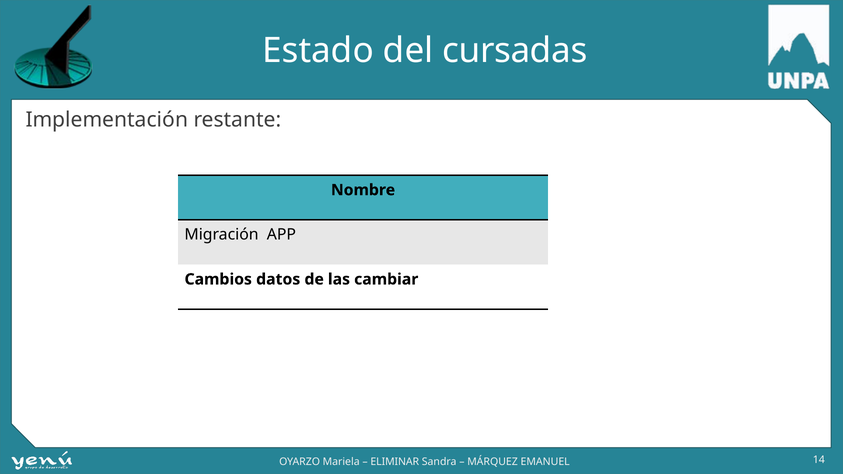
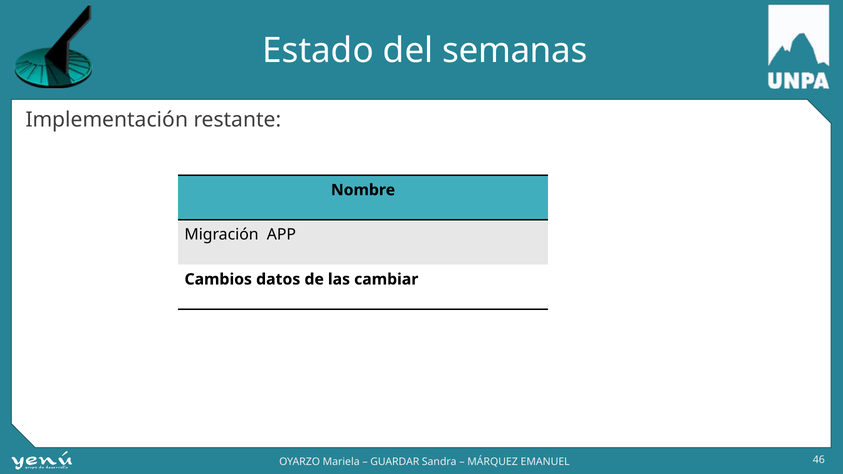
cursadas: cursadas -> semanas (515, 51)
ELIMINAR: ELIMINAR -> GUARDAR (395, 462)
14: 14 -> 46 (819, 460)
